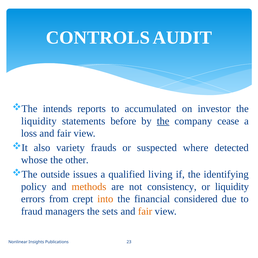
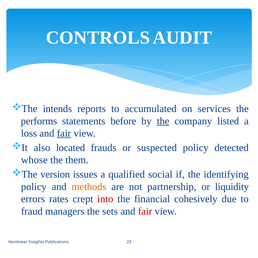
investor: investor -> services (214, 109)
liquidity: liquidity -> performs (39, 121)
cease: cease -> listed (228, 121)
fair underline: none -> present (64, 133)
variety: variety -> located (71, 148)
suspected where: where -> policy (196, 148)
other: other -> them (77, 160)
outside: outside -> version (55, 174)
living: living -> social (160, 174)
consistency: consistency -> partnership (172, 187)
from: from -> rates (59, 199)
into colour: orange -> red (105, 199)
considered: considered -> cohesively (196, 199)
fair colour: orange -> red (145, 211)
